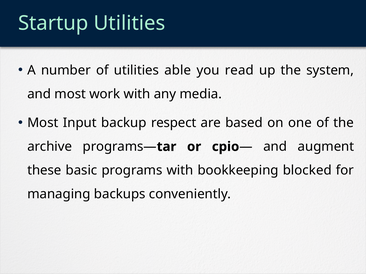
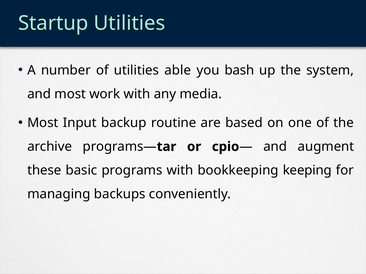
read: read -> bash (239, 70)
respect: respect -> routine (174, 123)
blocked: blocked -> keeping (307, 171)
